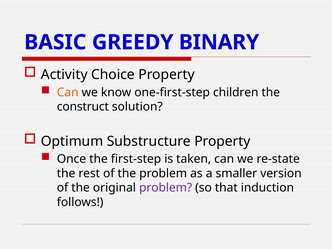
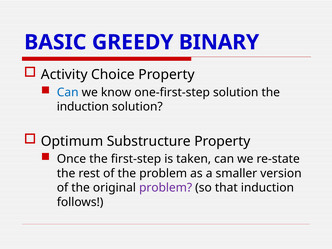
Can colour: orange -> blue (68, 92)
one-first-step children: children -> solution (236, 92)
construct: construct -> induction (83, 107)
